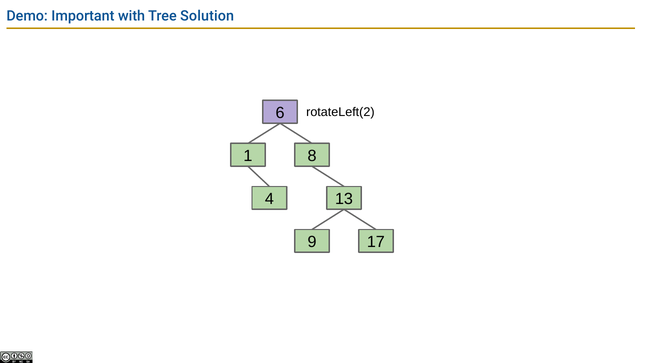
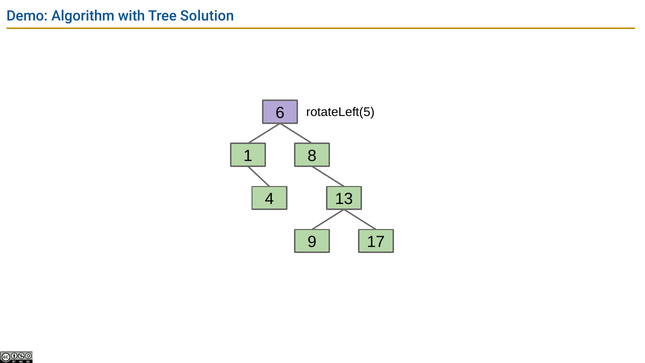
Important: Important -> Algorithm (83, 16)
rotateLeft(2: rotateLeft(2 -> rotateLeft(5 (340, 112)
